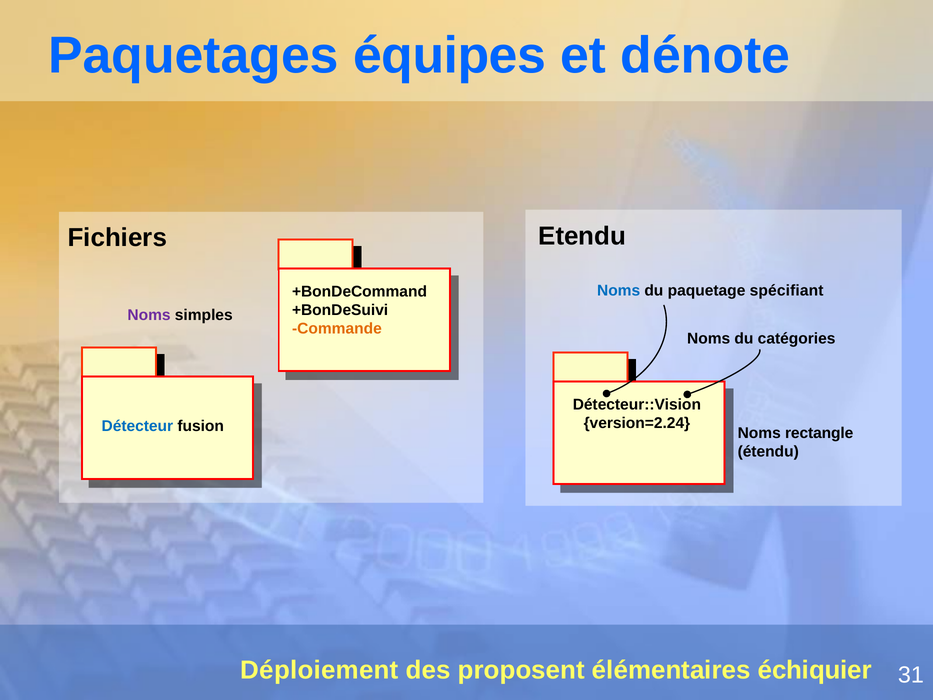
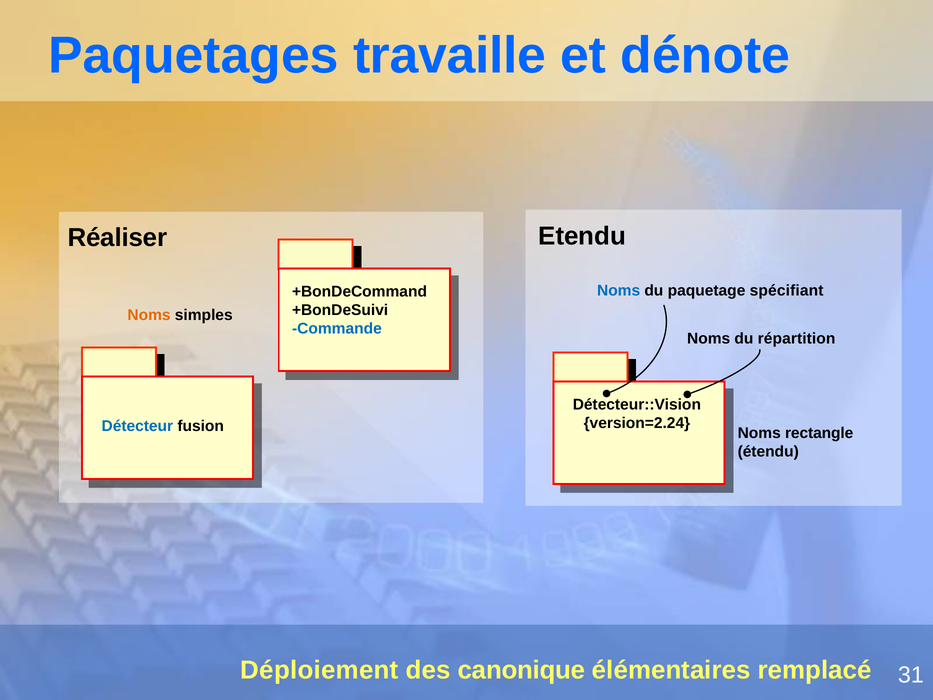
équipes: équipes -> travaille (450, 56)
Fichiers: Fichiers -> Réaliser (117, 238)
Noms colour: purple -> orange (149, 315)
Commande colour: orange -> blue (337, 329)
catégories: catégories -> répartition (797, 339)
proposent: proposent -> canonique (522, 670)
échiquier: échiquier -> remplacé (815, 670)
